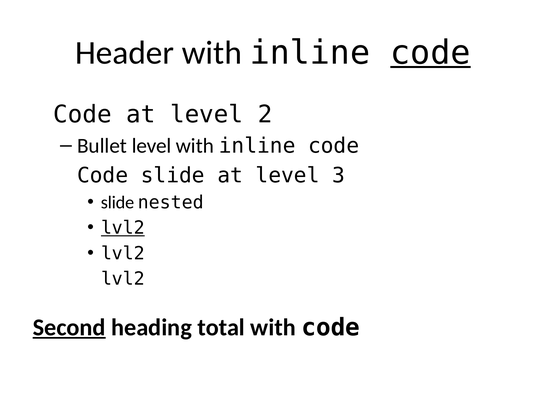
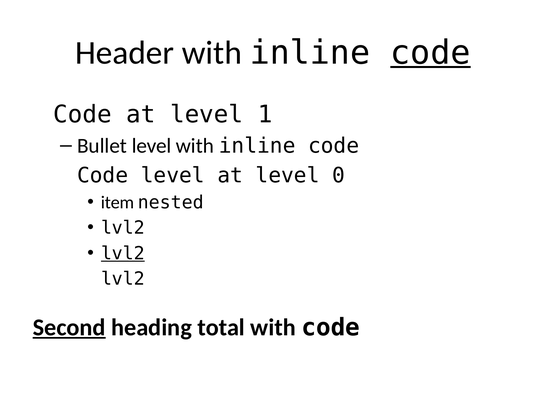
2: 2 -> 1 (265, 115)
Code slide: slide -> level (173, 176)
3: 3 -> 0 (339, 176)
slide: slide -> item (117, 203)
lvl2 underline: present -> none (123, 228)
lvl2 underline: none -> present (123, 254)
